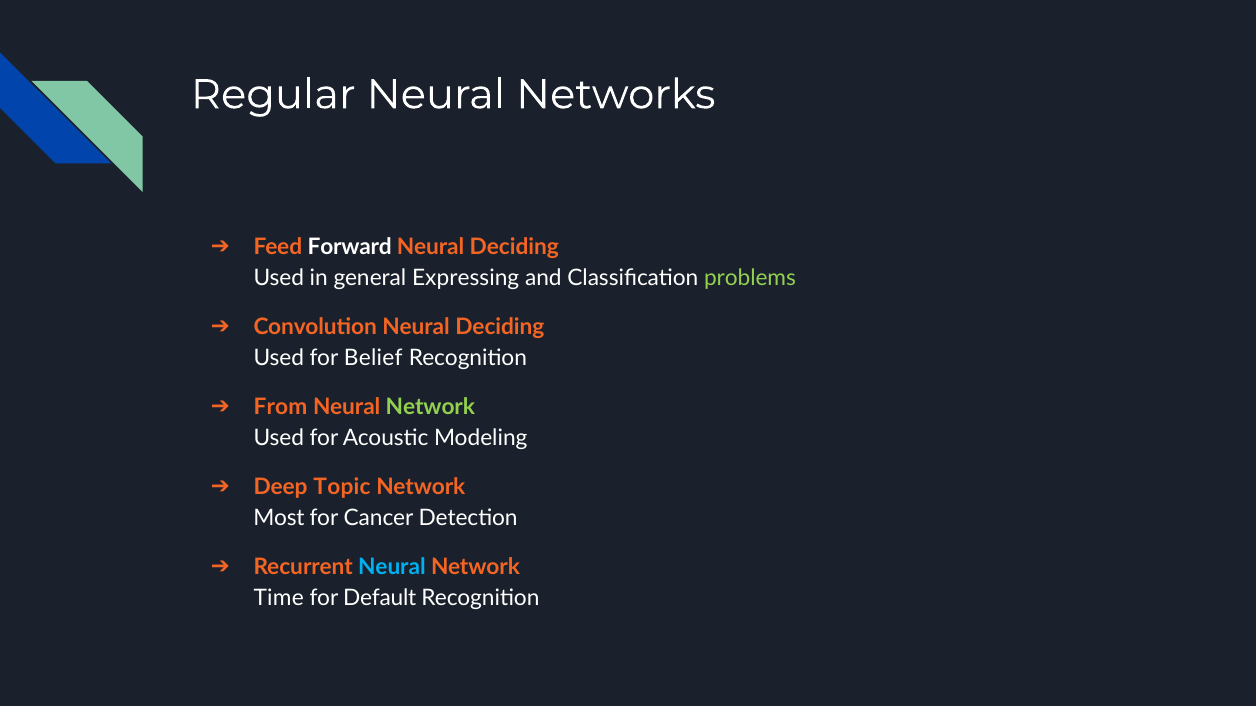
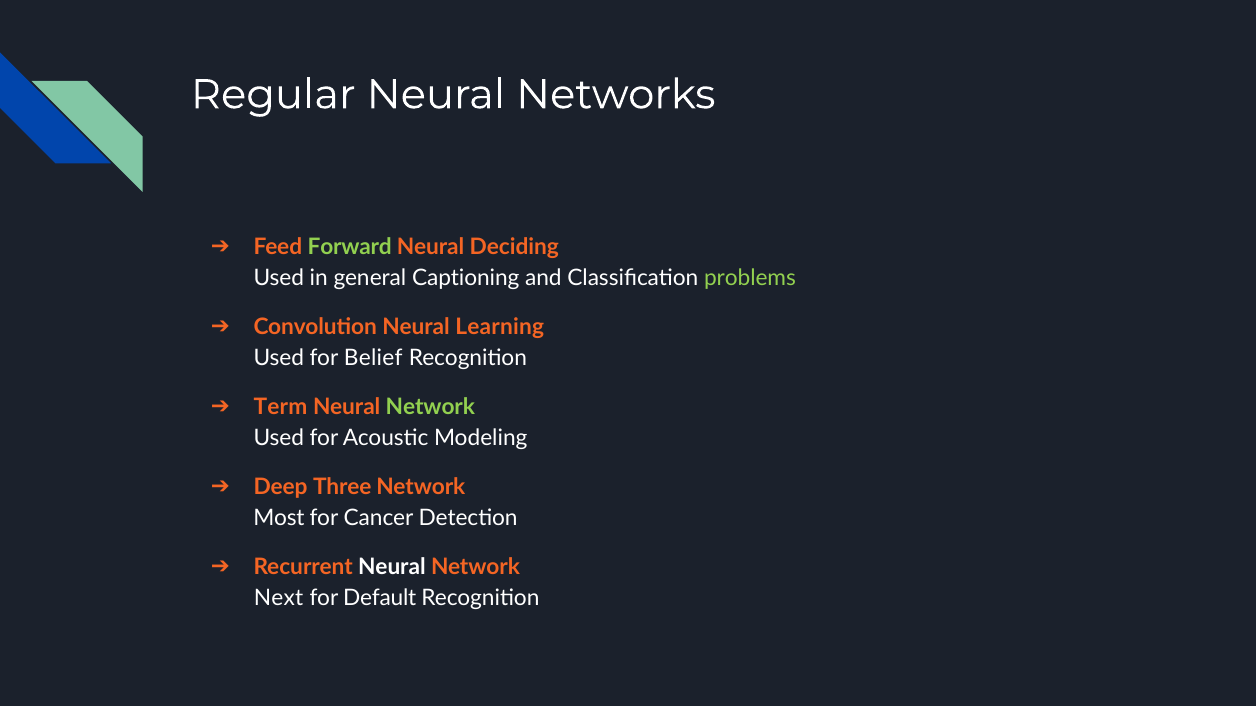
Forward colour: white -> light green (350, 247)
Expressing: Expressing -> Captioning (466, 278)
Convolution Neural Deciding: Deciding -> Learning (500, 327)
From: From -> Term (280, 407)
Topic: Topic -> Three (342, 487)
Neural colour: light blue -> white (392, 567)
Time: Time -> Next (279, 599)
